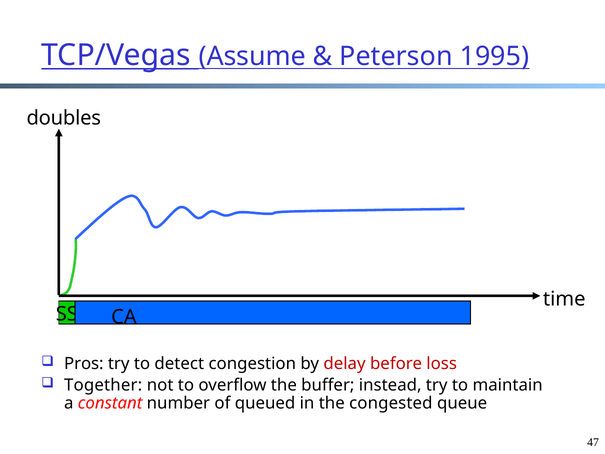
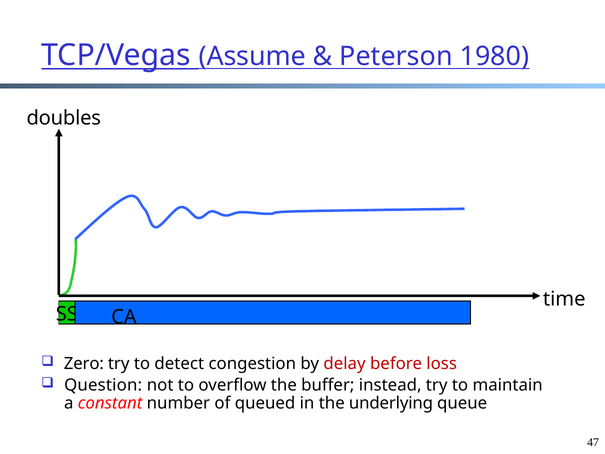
1995: 1995 -> 1980 (494, 56)
Pros: Pros -> Zero (84, 363)
Together: Together -> Question (103, 385)
congested: congested -> underlying (391, 403)
